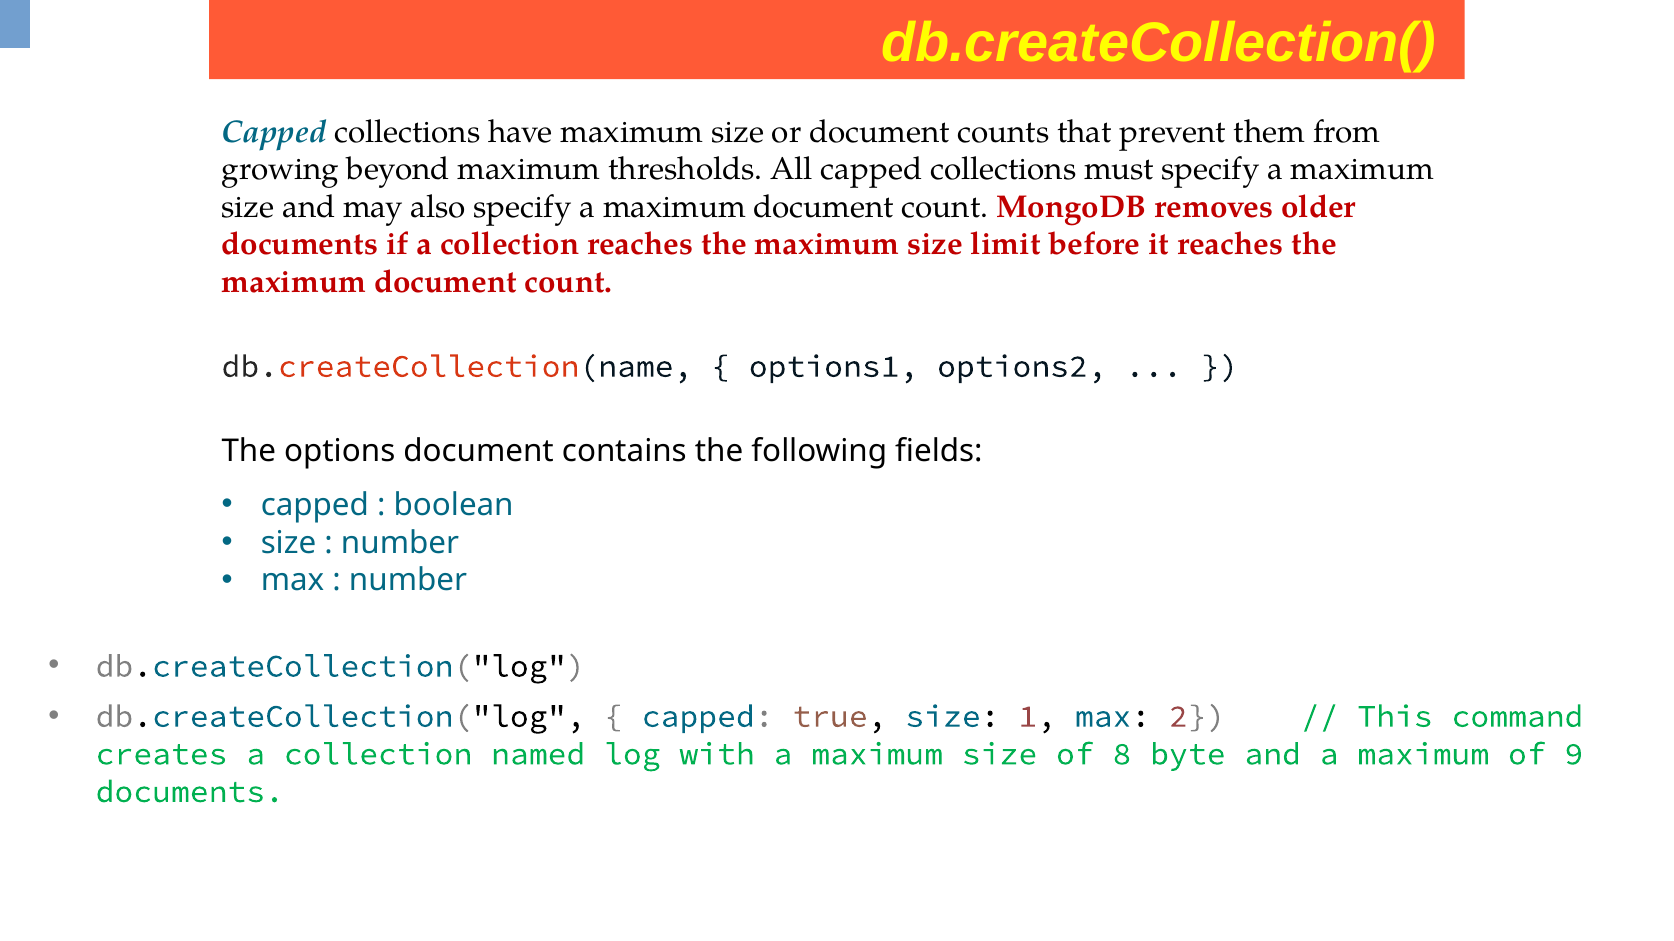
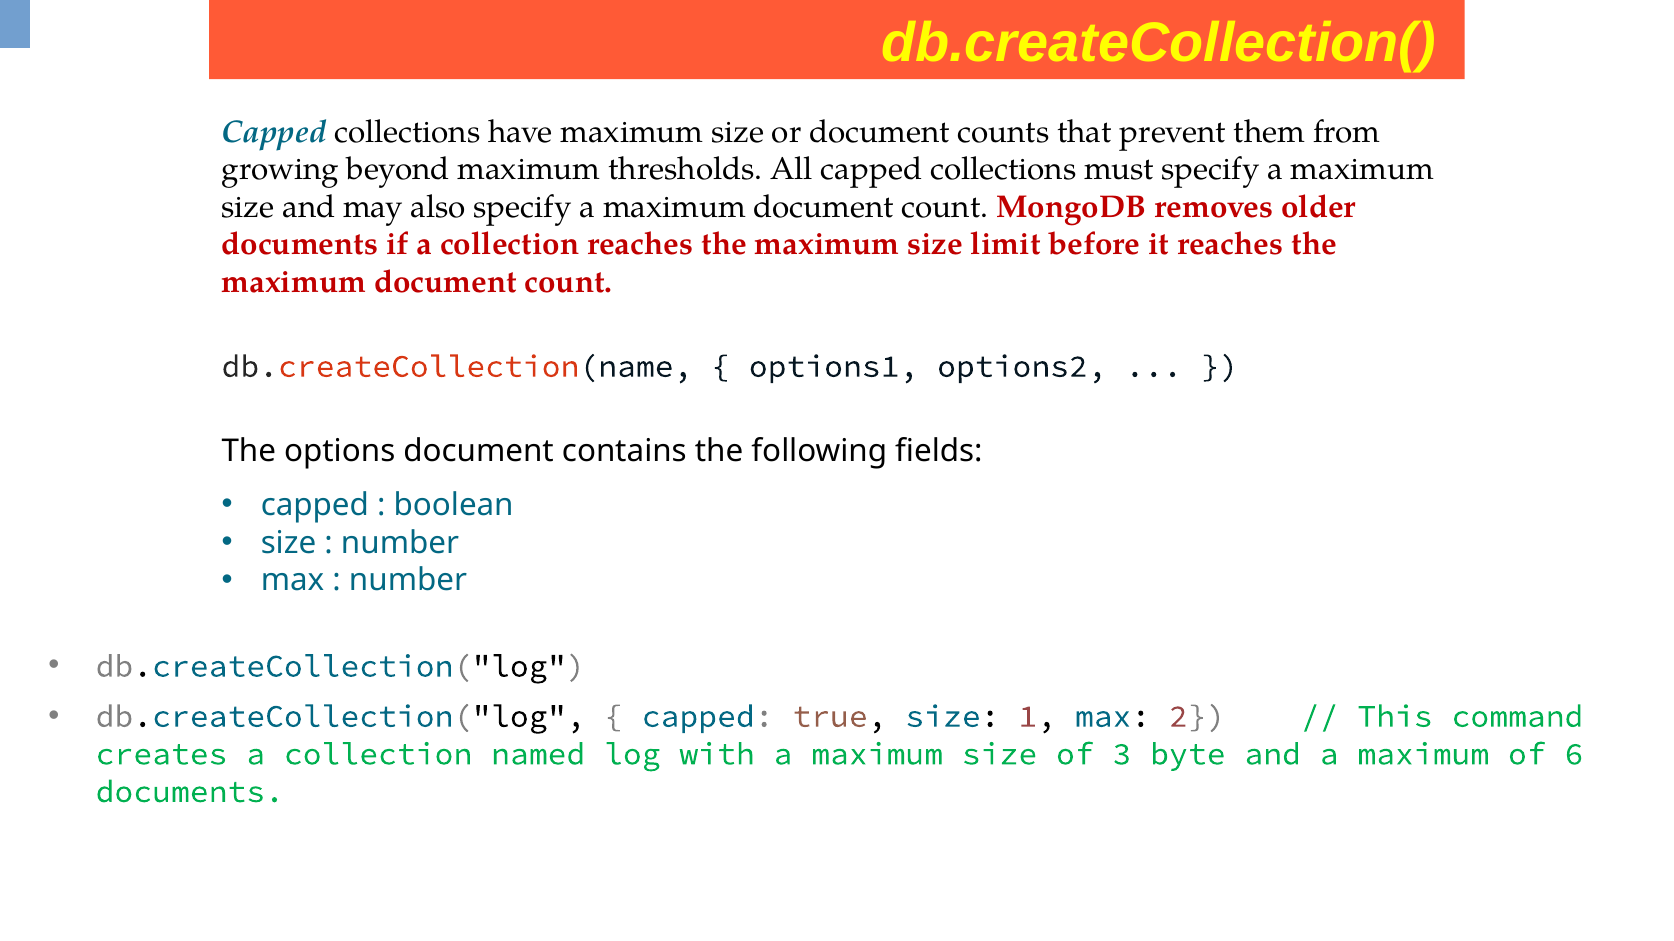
8: 8 -> 3 (1122, 755)
9: 9 -> 6 (1574, 755)
